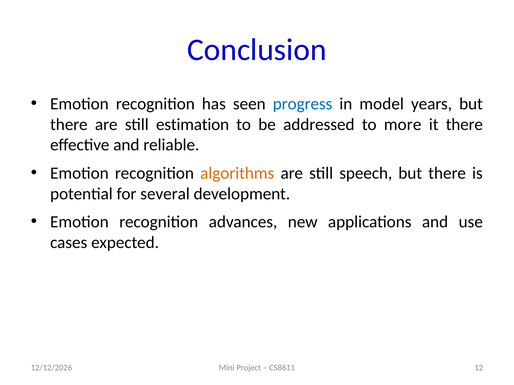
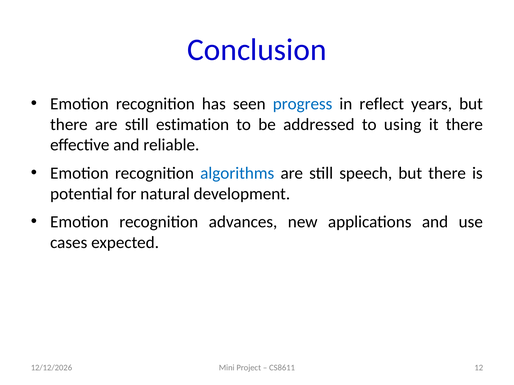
model: model -> reflect (382, 104)
more: more -> using (403, 125)
algorithms colour: orange -> blue (237, 173)
several: several -> natural (165, 194)
